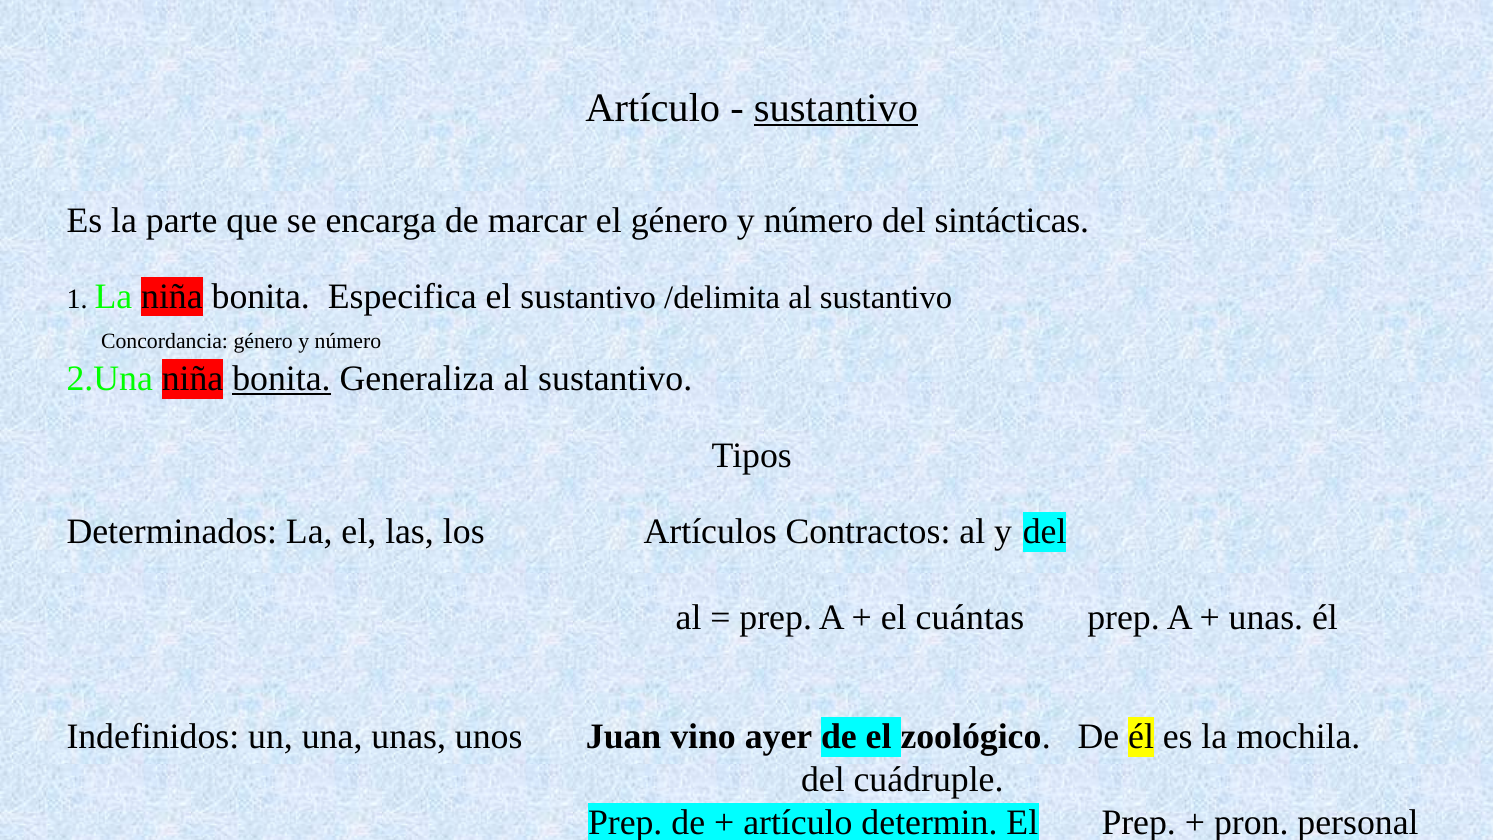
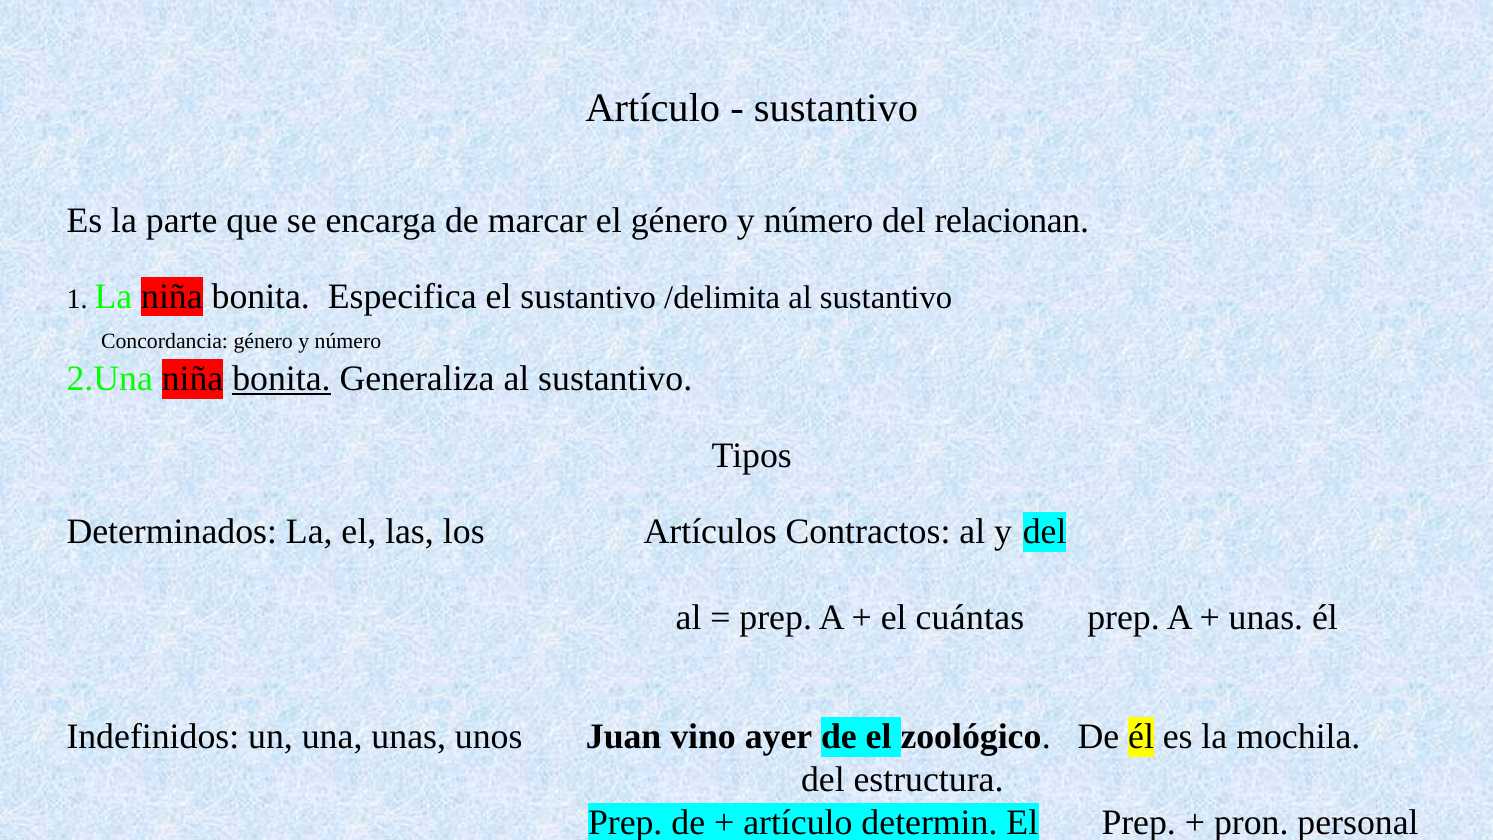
sustantivo underline: present -> none (836, 108)
sintácticas: sintácticas -> relacionan (1012, 220)
cuádruple: cuádruple -> estructura (929, 780)
